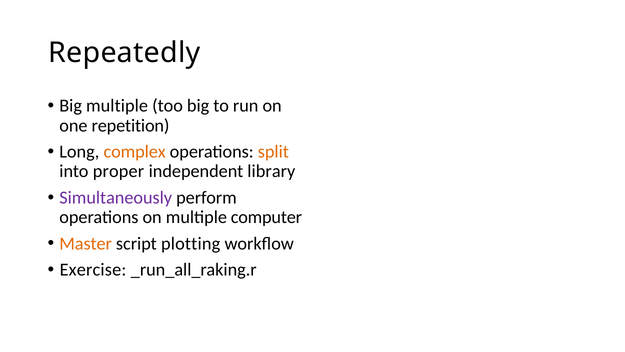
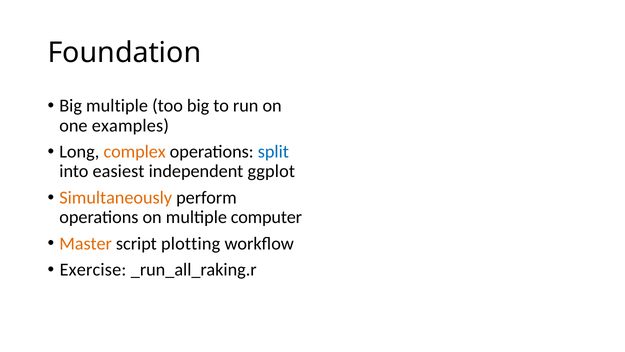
Repeatedly: Repeatedly -> Foundation (124, 53)
repetition: repetition -> examples (130, 125)
split colour: orange -> blue (273, 152)
proper: proper -> easiest (119, 171)
library: library -> ggplot (271, 171)
Simultaneously colour: purple -> orange (116, 197)
